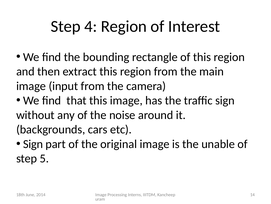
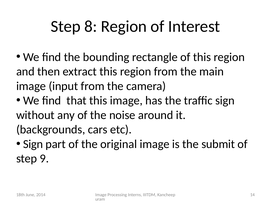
4: 4 -> 8 (91, 26)
unable: unable -> submit (218, 144)
5: 5 -> 9 (44, 158)
